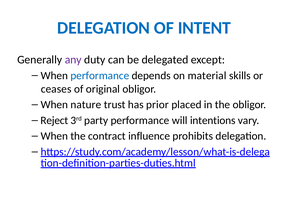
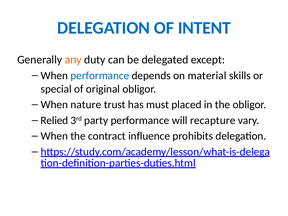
any colour: purple -> orange (73, 60)
ceases: ceases -> special (56, 89)
prior: prior -> must (158, 105)
Reject: Reject -> Relied (54, 120)
intentions: intentions -> recapture (213, 120)
